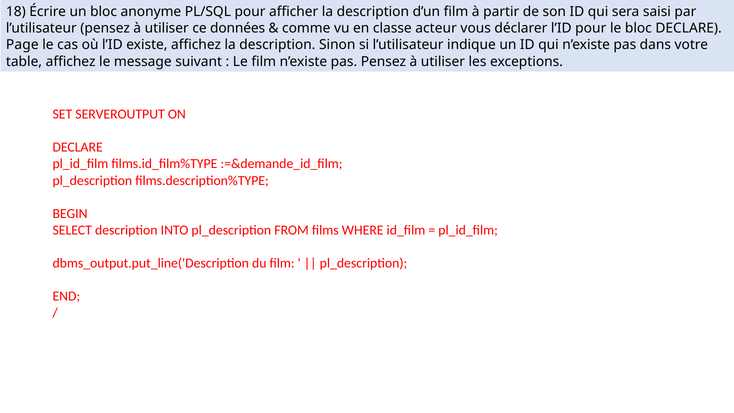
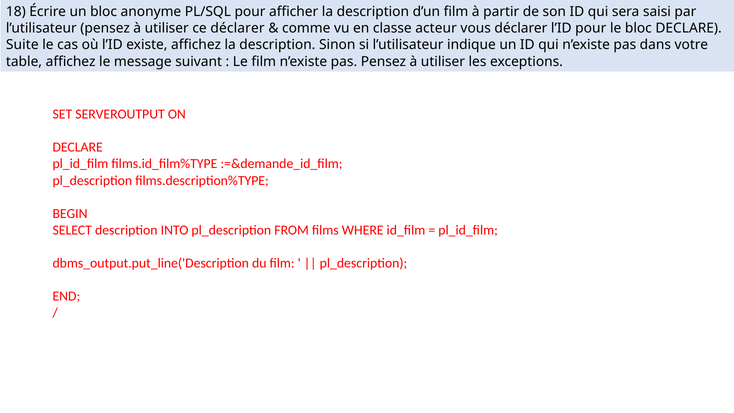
ce données: données -> déclarer (237, 28)
Page: Page -> Suite (22, 45)
